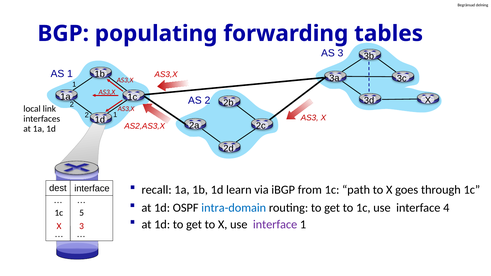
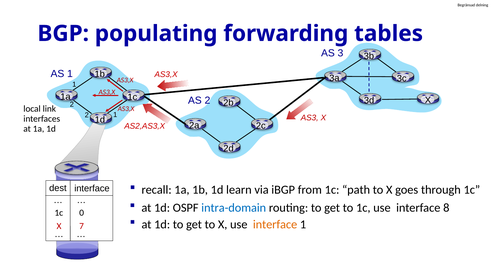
4: 4 -> 8 (446, 208)
5: 5 -> 0 (82, 213)
interface colour: purple -> orange (275, 224)
X 3: 3 -> 7 (82, 226)
